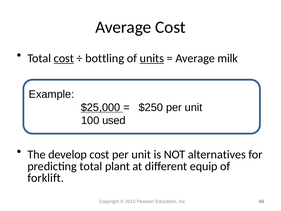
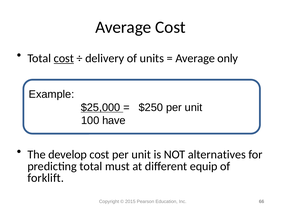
bottling: bottling -> delivery (105, 58)
units underline: present -> none (152, 58)
milk: milk -> only (228, 58)
used: used -> have (114, 120)
plant: plant -> must (117, 166)
